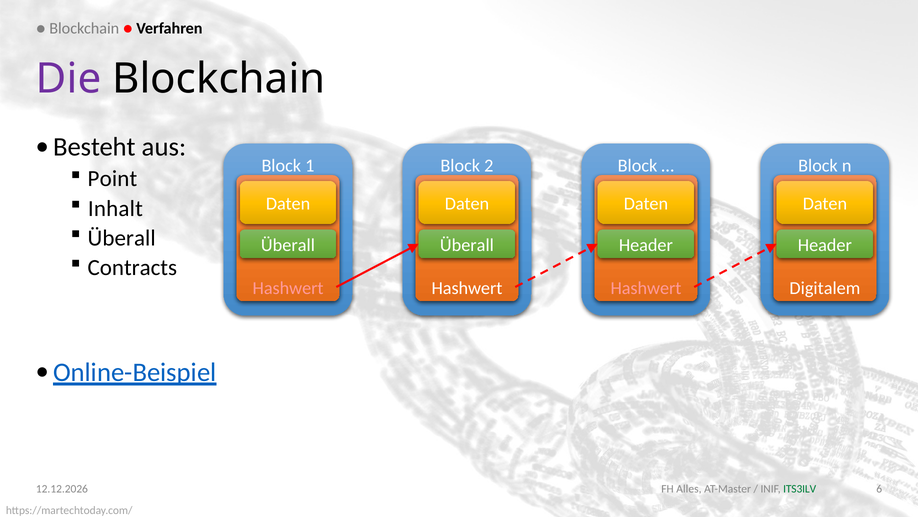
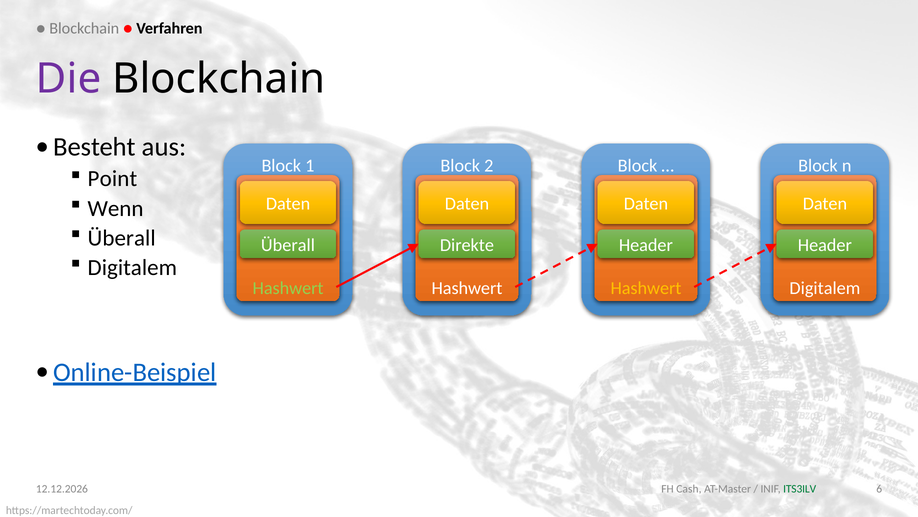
Inhalt: Inhalt -> Wenn (116, 208)
Überall: Überall -> Direkte (467, 245)
Contracts: Contracts -> Digitalem (132, 267)
Hashwert colour: pink -> light green (288, 288)
Hashwert colour: pink -> yellow (646, 288)
Alles: Alles -> Cash (689, 488)
